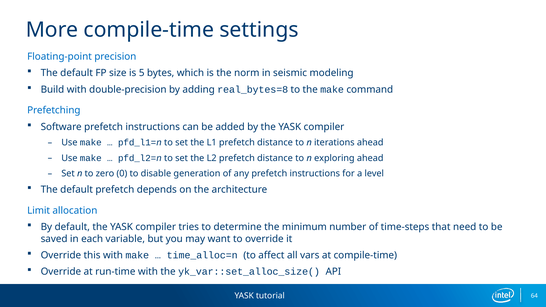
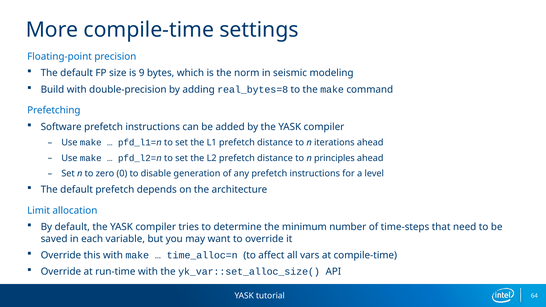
5: 5 -> 9 (142, 73)
exploring: exploring -> principles (334, 158)
